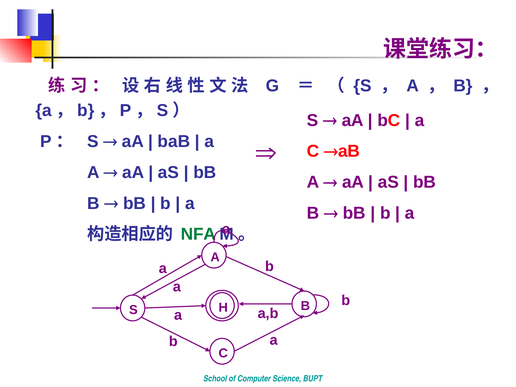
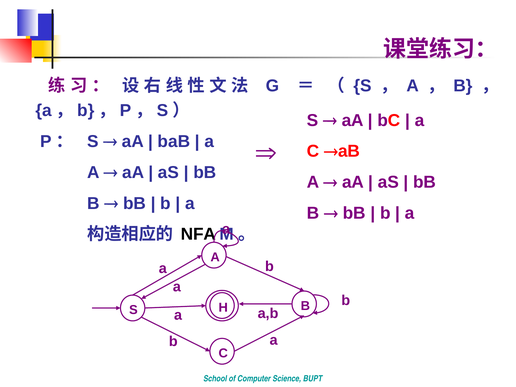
NFA colour: green -> black (198, 234)
